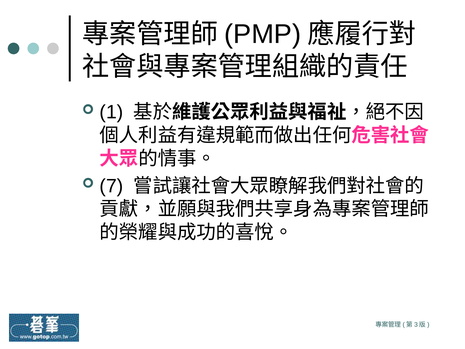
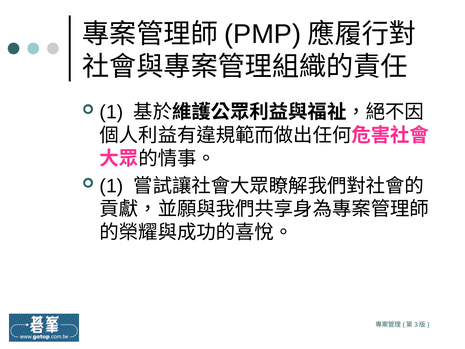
7: 7 -> 1 (111, 186)
